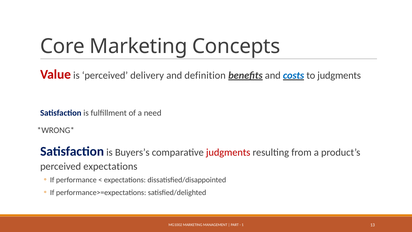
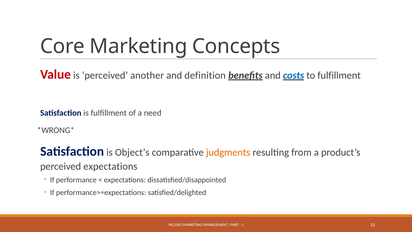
delivery: delivery -> another (147, 75)
to judgments: judgments -> fulfillment (339, 75)
Buyers’s: Buyers’s -> Object’s (132, 152)
judgments colour: red -> orange (228, 152)
